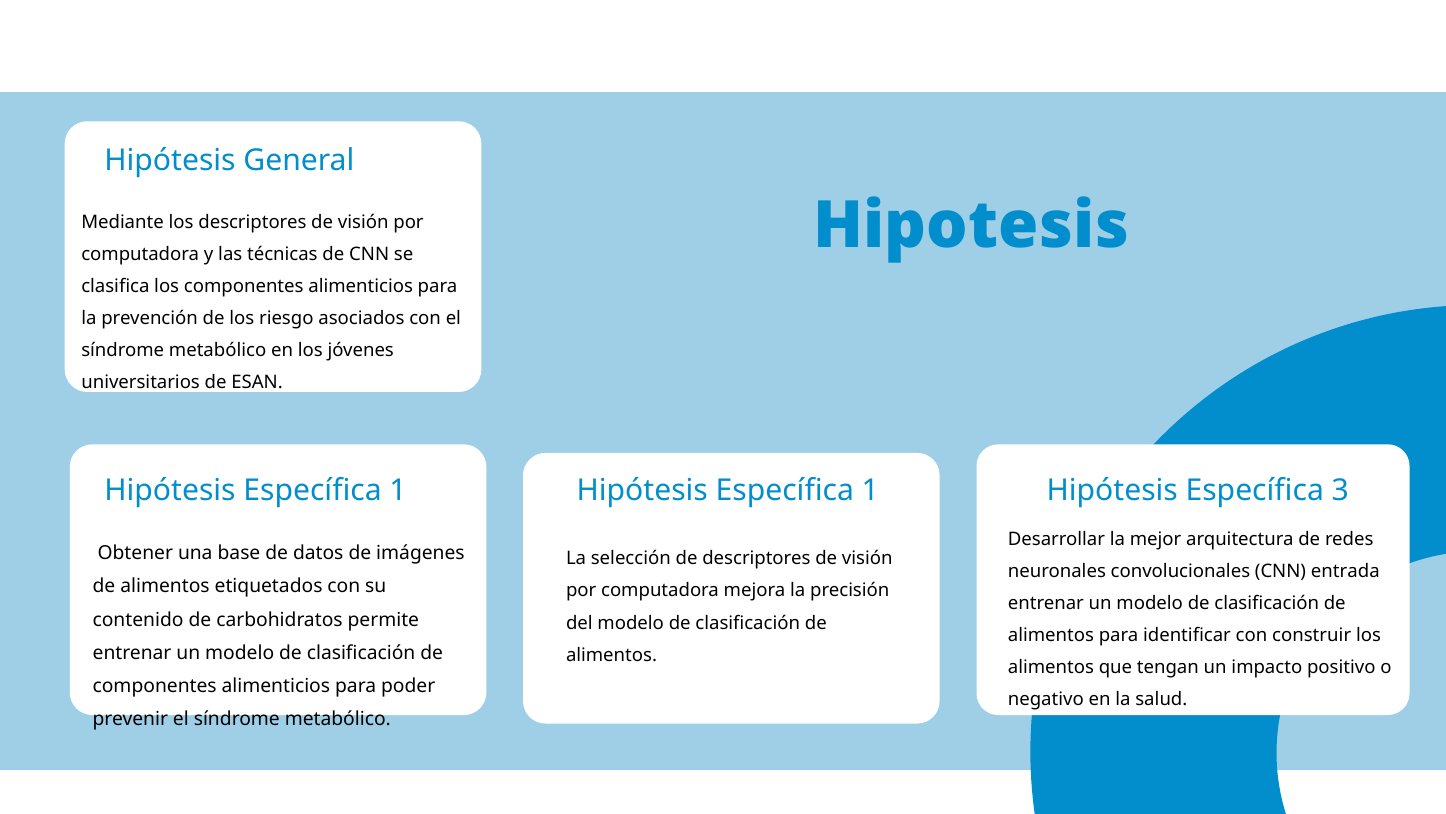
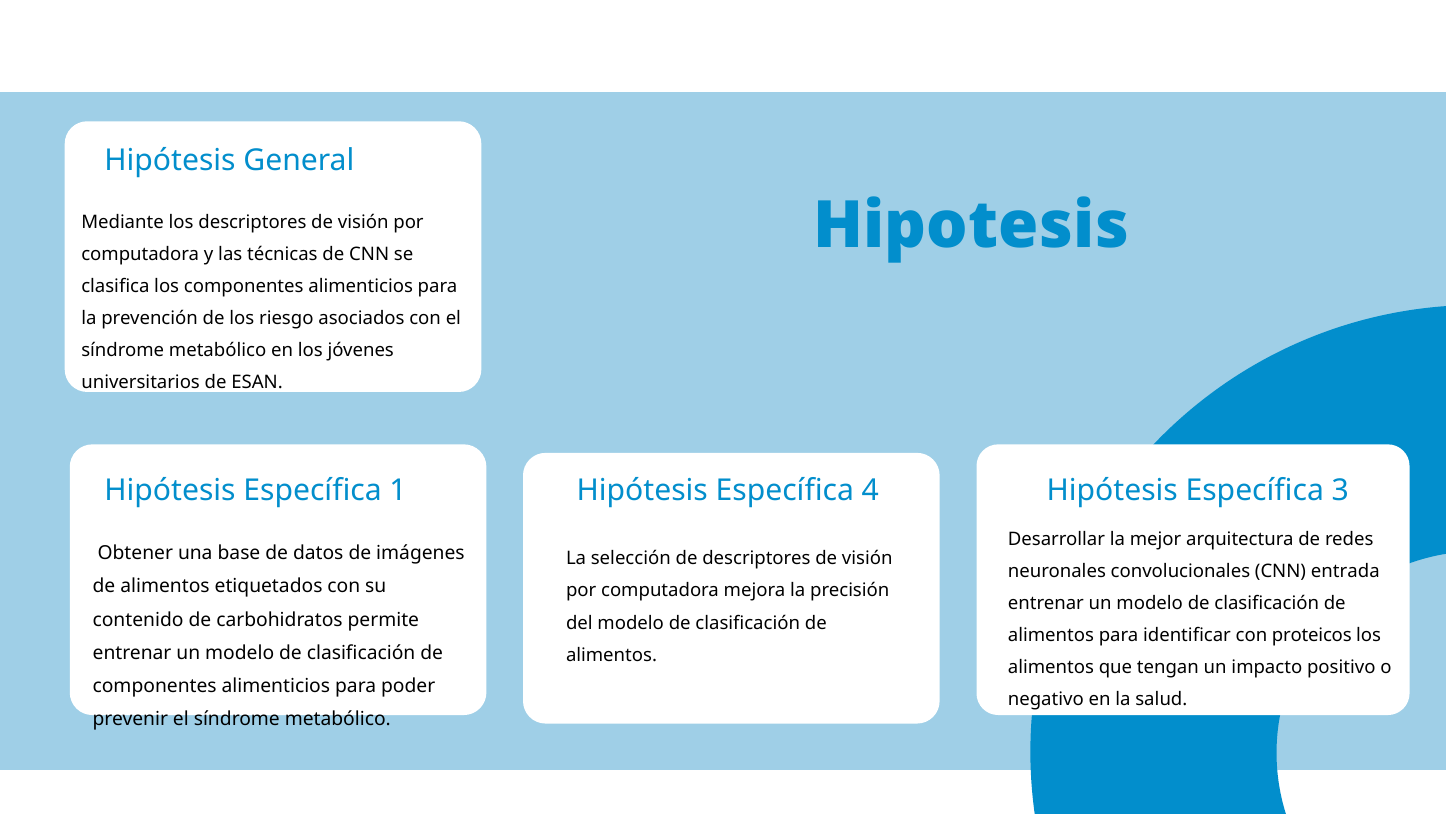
1 Hipótesis Específica 1: 1 -> 4 (870, 490)
construir: construir -> proteicos (1312, 635)
